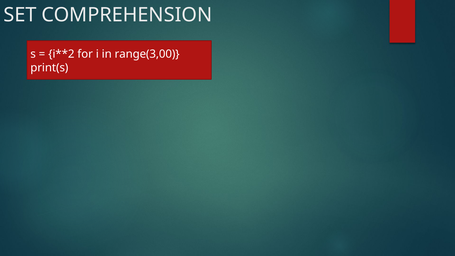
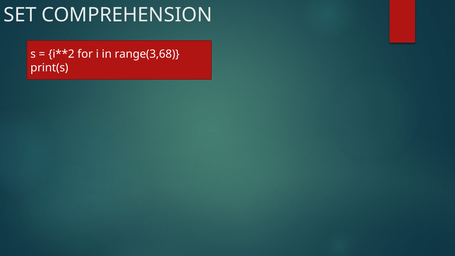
range(3,00: range(3,00 -> range(3,68 (147, 54)
